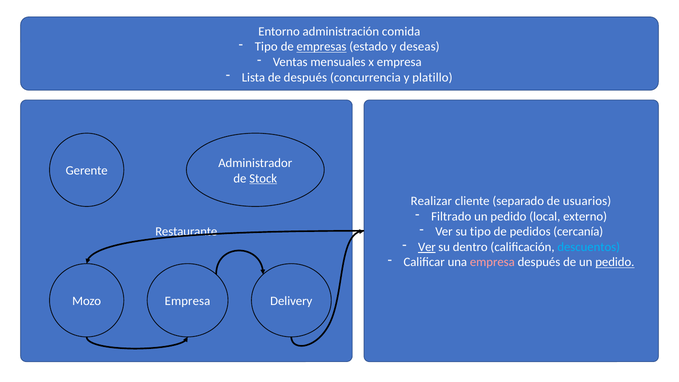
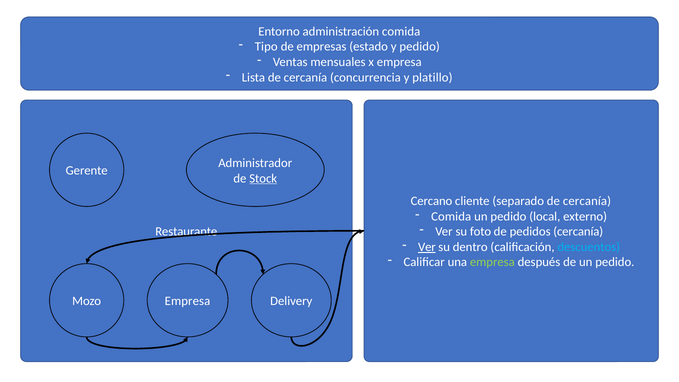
empresas underline: present -> none (322, 47)
y deseas: deseas -> pedido (420, 47)
Lista de después: después -> cercanía (305, 77)
Realizar: Realizar -> Cercano (431, 201)
separado de usuarios: usuarios -> cercanía (587, 201)
Filtrado: Filtrado -> Comida (451, 216)
su tipo: tipo -> foto (481, 232)
empresa colour: pink -> light green (492, 262)
pedido underline: present -> none (615, 262)
